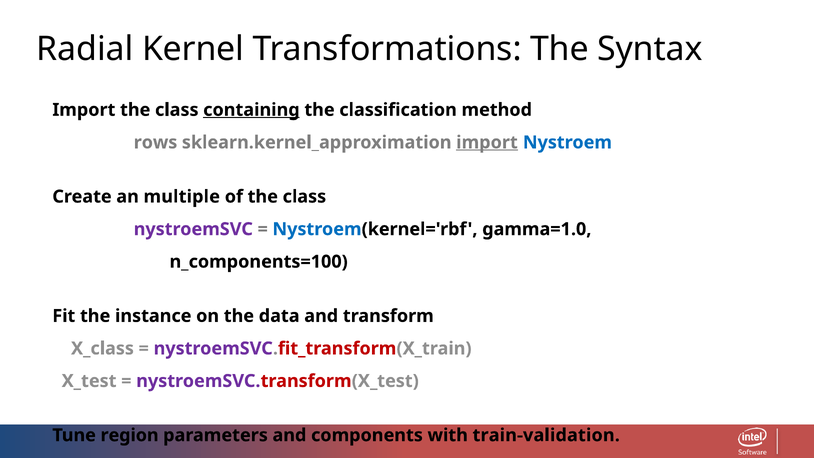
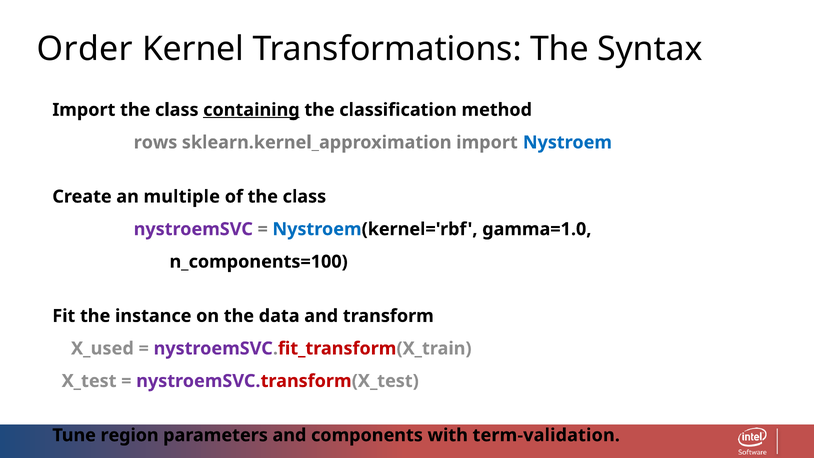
Radial: Radial -> Order (85, 49)
import underline: present -> none (487, 142)
X_class: X_class -> X_used (102, 348)
train-validation: train-validation -> term-validation (546, 435)
